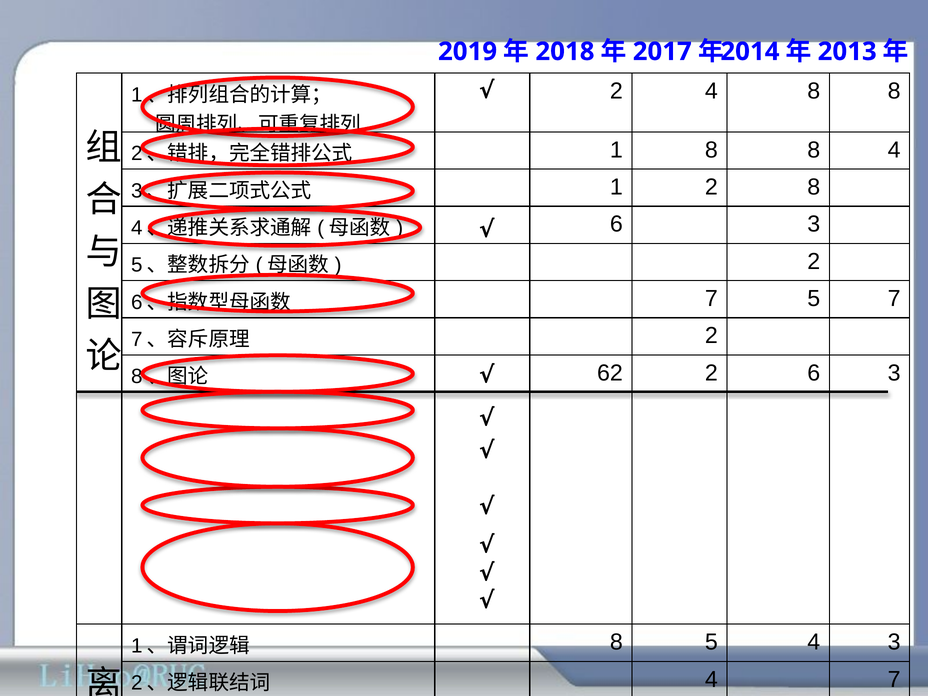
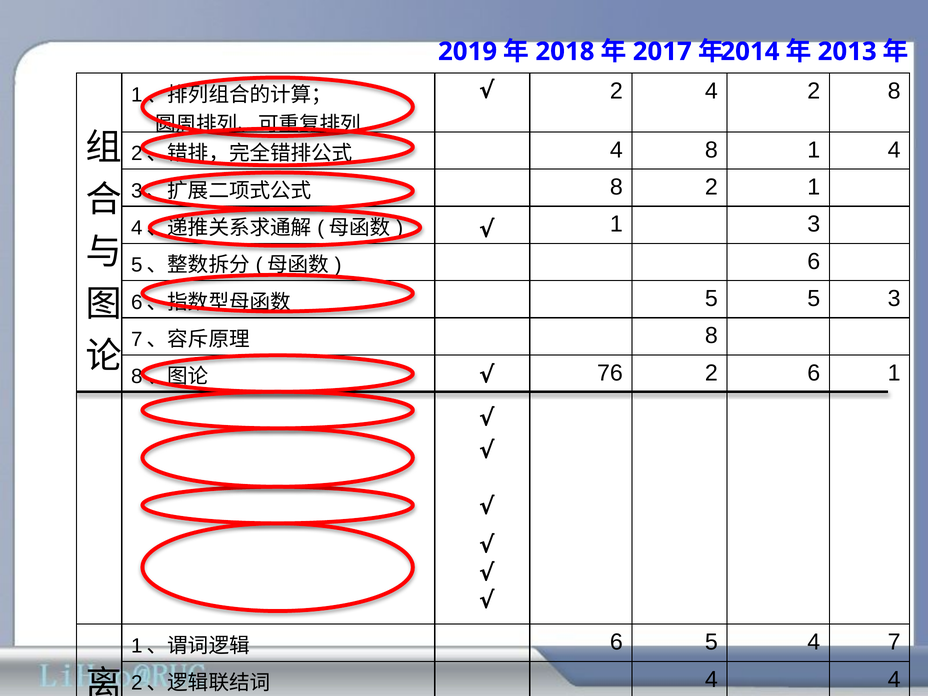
4 8: 8 -> 2 (814, 91)
1: 1 -> 4 (616, 150)
8: 8 -> 1 (814, 150)
1: 1 -> 8 (616, 187)
2 8: 8 -> 1 (814, 187)
6: 6 -> 1 (616, 224)
2: 2 -> 6 (814, 261)
7: 7 -> 5 (711, 299)
5 7: 7 -> 3 (894, 299)
2: 2 -> 8 (711, 336)
62: 62 -> 76 (610, 373)
2 6 3: 3 -> 1 (894, 373)
8: 8 -> 6 (616, 642)
5 4 3: 3 -> 7 (894, 642)
7: 7 -> 4 (894, 679)
